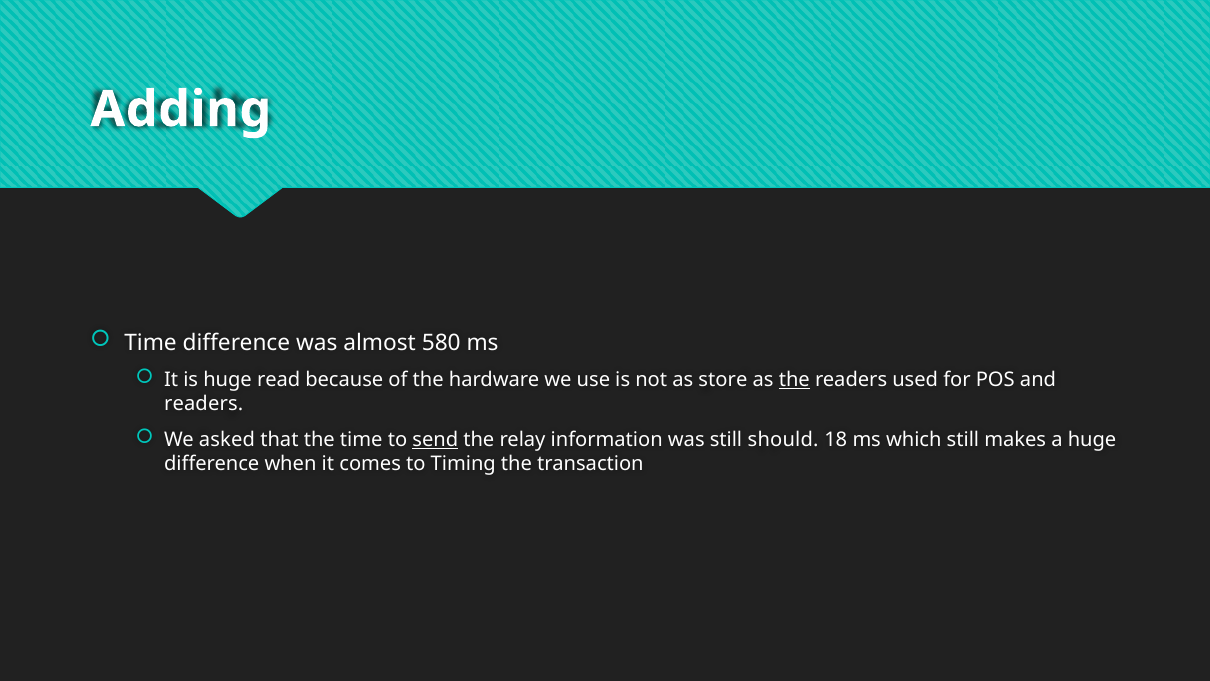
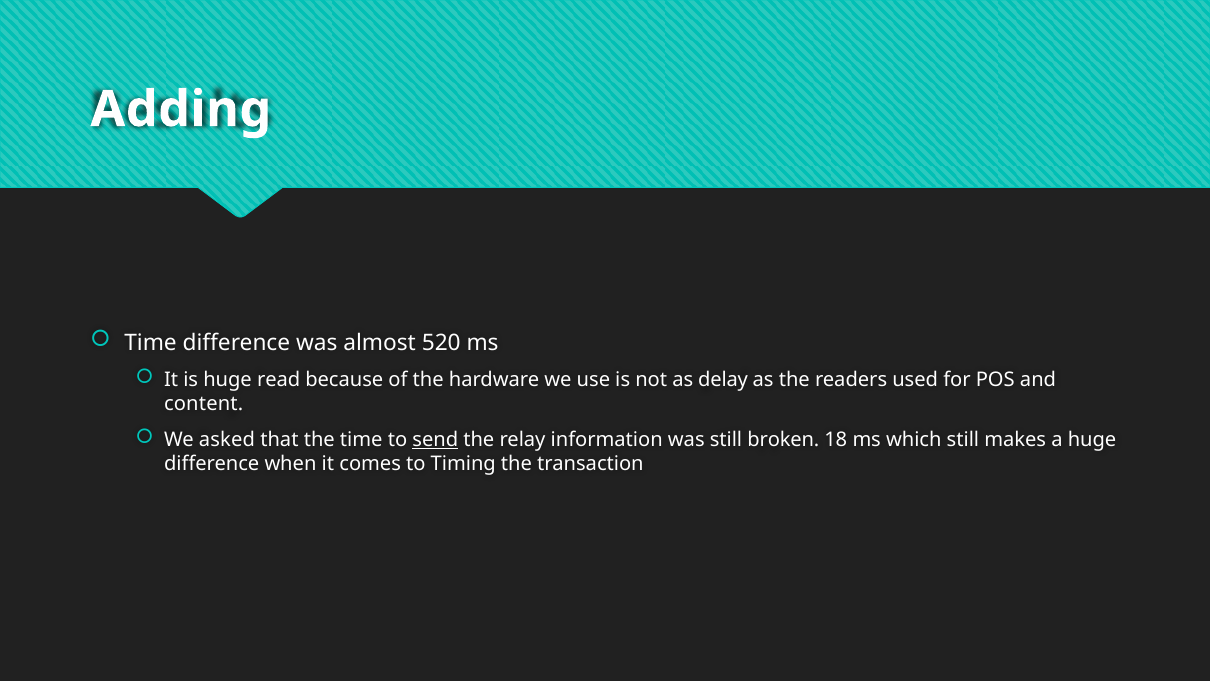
580: 580 -> 520 (441, 343)
store: store -> delay (723, 380)
the underline: present -> none (794, 380)
readers: readers -> content (204, 404)
should: should -> broken (783, 440)
